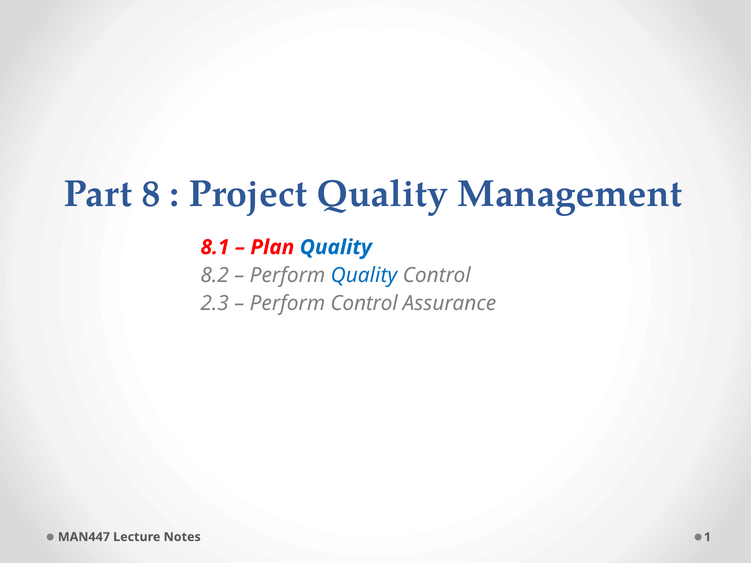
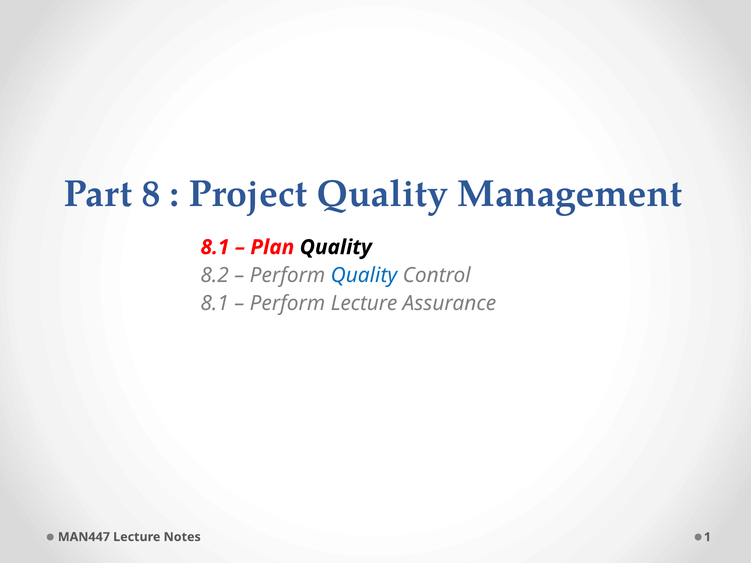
Quality colour: blue -> black (336, 247)
2.3: 2.3 -> 8.1 (215, 303)
Perform Control: Control -> Lecture (364, 303)
